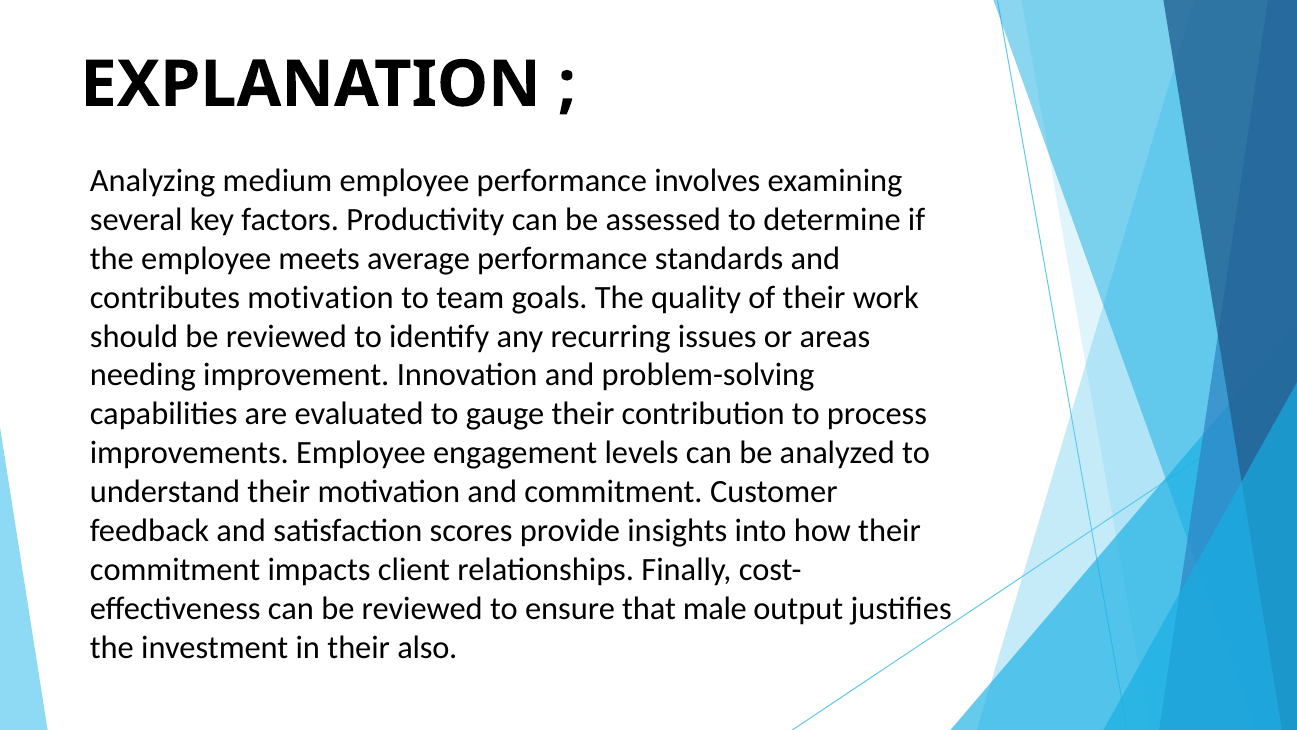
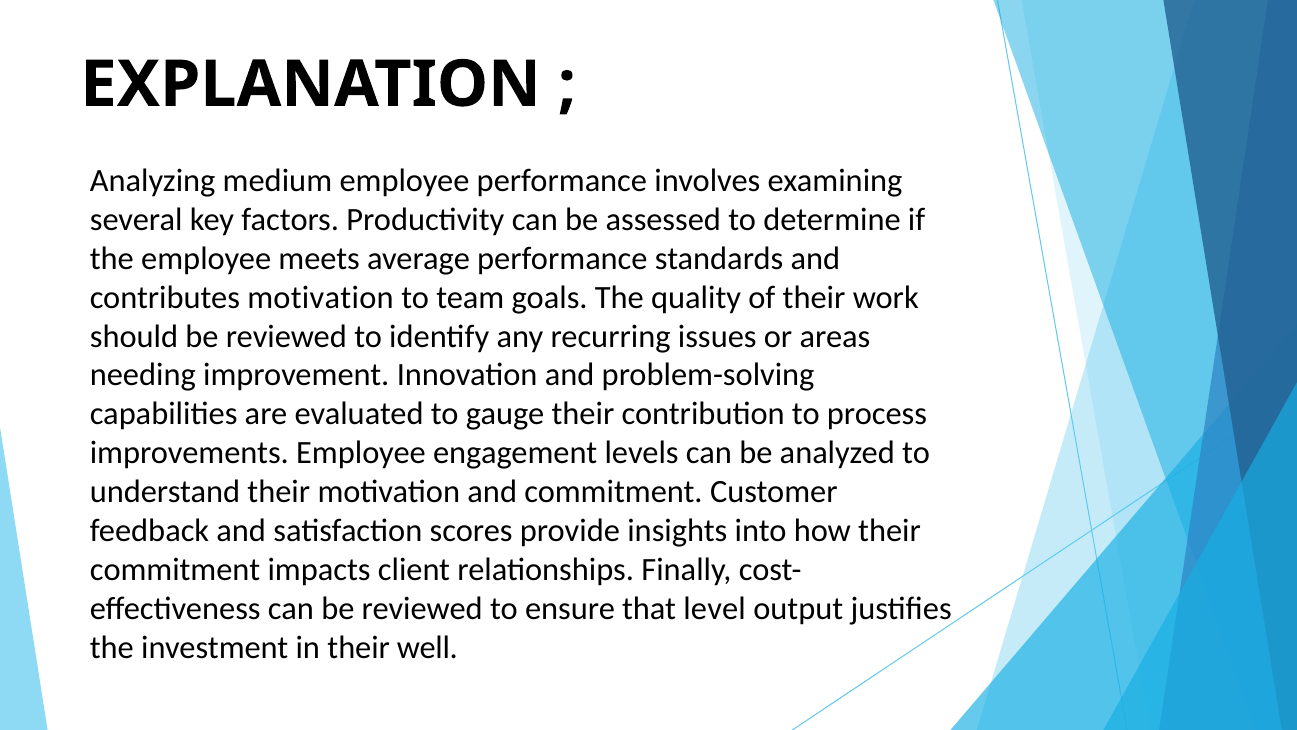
male: male -> level (715, 609)
also: also -> well (427, 647)
